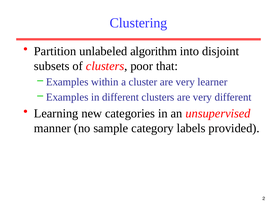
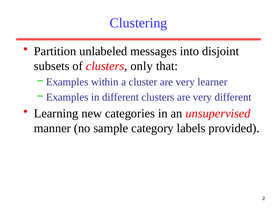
algorithm: algorithm -> messages (154, 51)
poor: poor -> only (142, 66)
